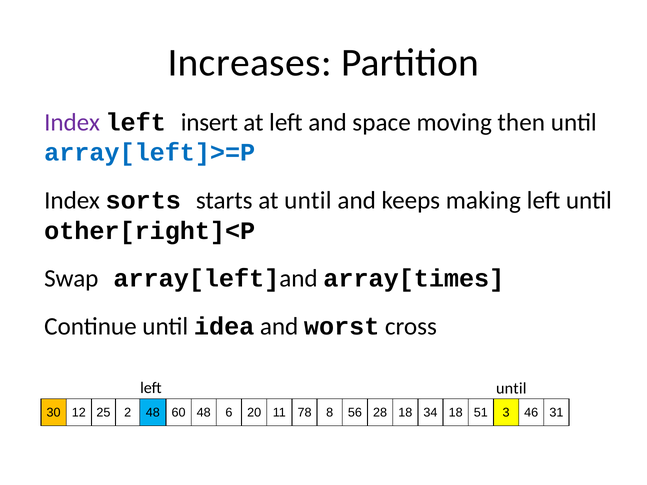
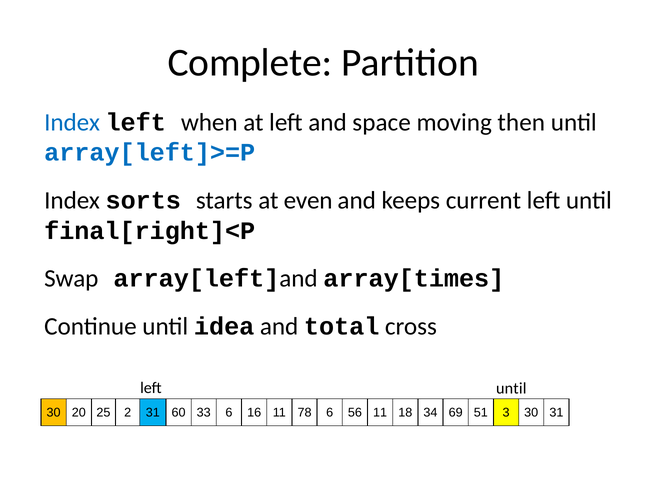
Increases: Increases -> Complete (250, 63)
Index colour: purple -> blue (72, 123)
insert: insert -> when (209, 123)
at until: until -> even (308, 201)
making: making -> current (483, 201)
other[right]<P: other[right]<P -> final[right]<P (150, 231)
worst: worst -> total (342, 327)
12: 12 -> 20 (79, 413)
2 48: 48 -> 31 (153, 413)
60 48: 48 -> 33 (204, 413)
20: 20 -> 16 (254, 413)
78 8: 8 -> 6 (330, 413)
56 28: 28 -> 11 (380, 413)
34 18: 18 -> 69 (456, 413)
3 46: 46 -> 30 (531, 413)
